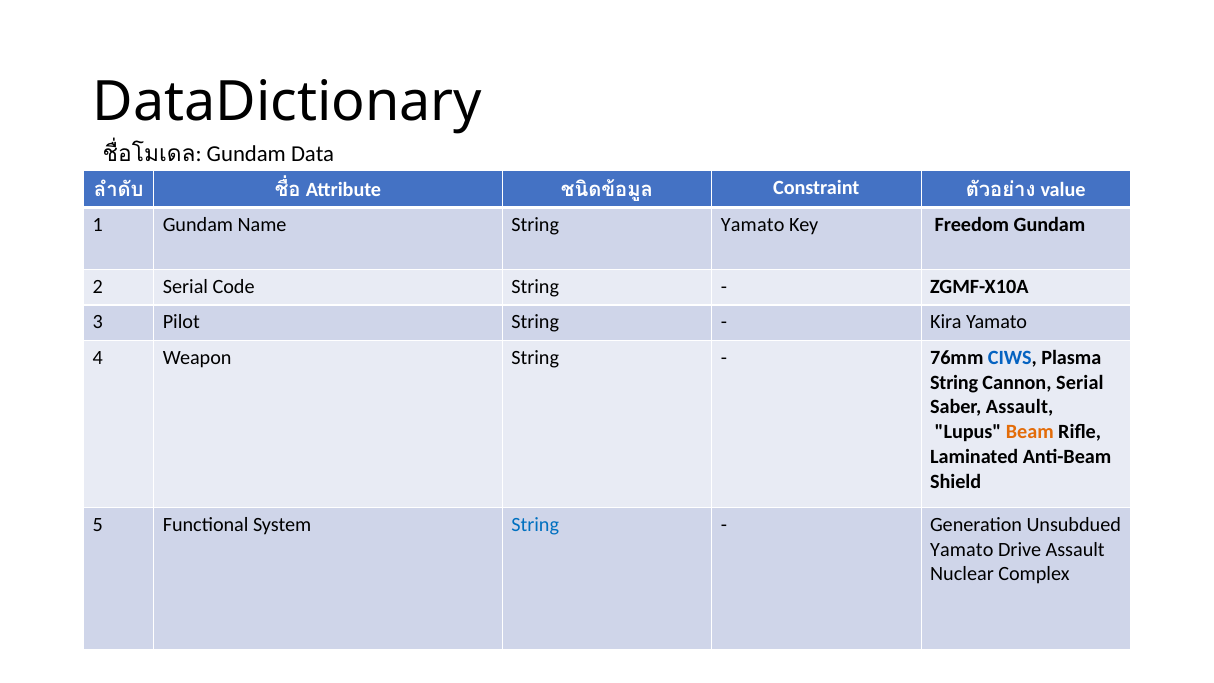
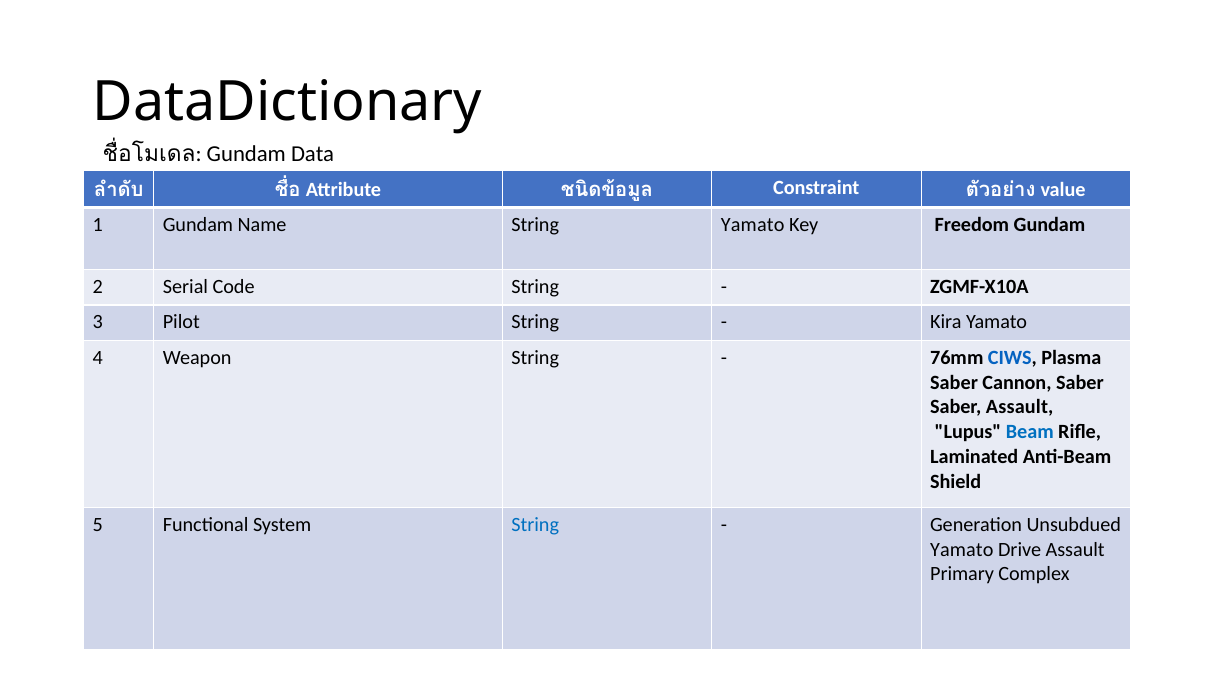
String: String -> Saber (954, 382)
Cannon Serial: Serial -> Saber (1080, 382)
Beam colour: orange -> blue (1030, 432)
Nuclear: Nuclear -> Primary (962, 574)
